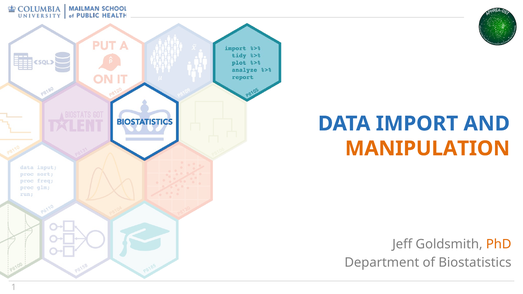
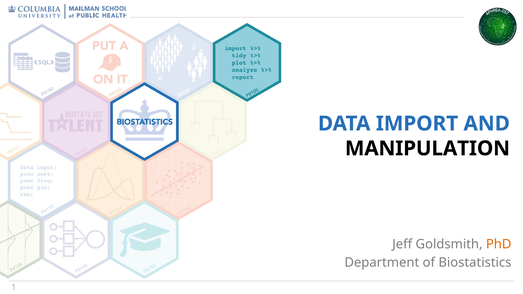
MANIPULATION colour: orange -> black (427, 149)
